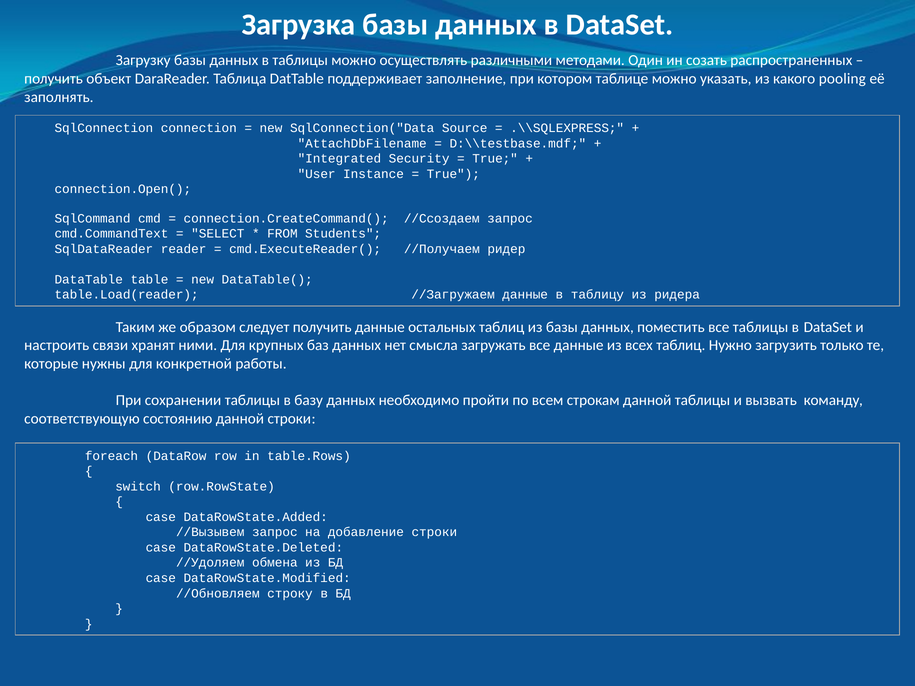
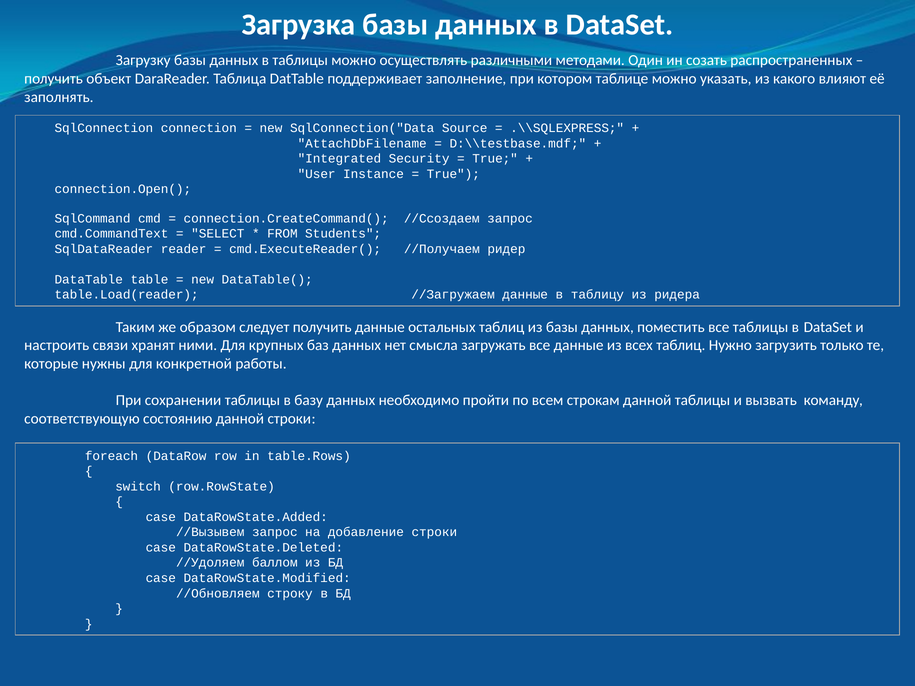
pooling: pooling -> влияют (842, 79)
обмена: обмена -> баллом (275, 563)
